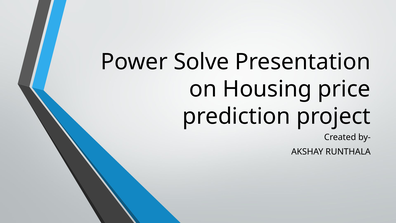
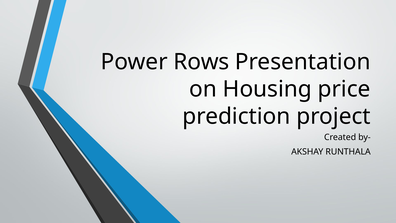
Solve: Solve -> Rows (201, 62)
